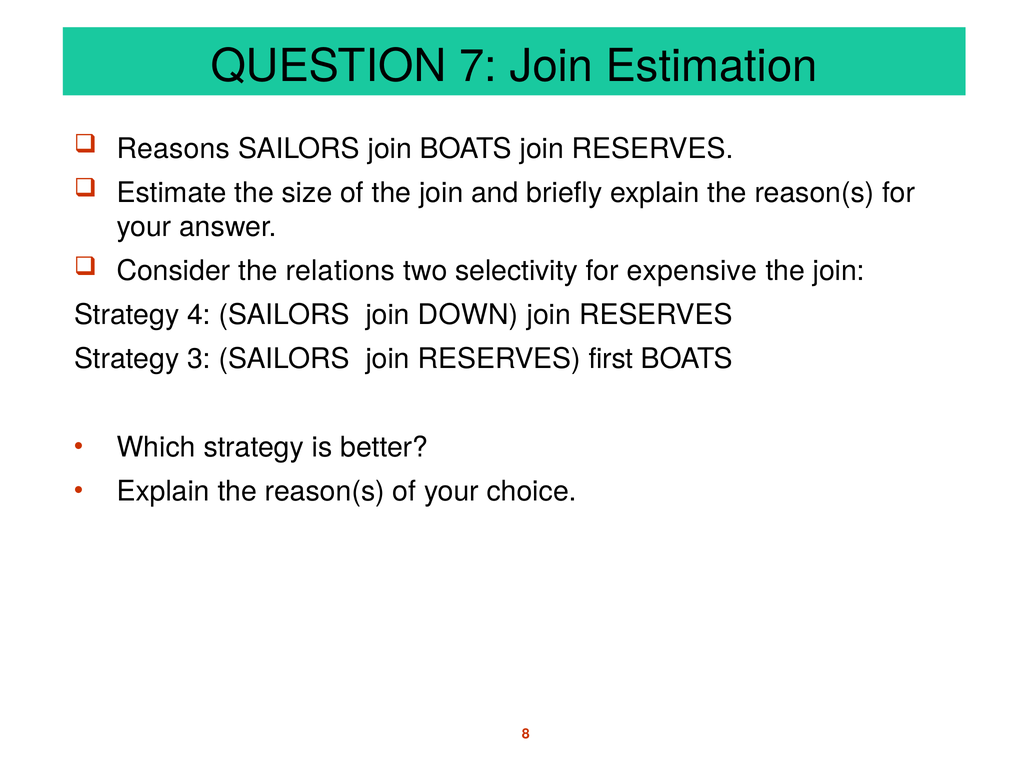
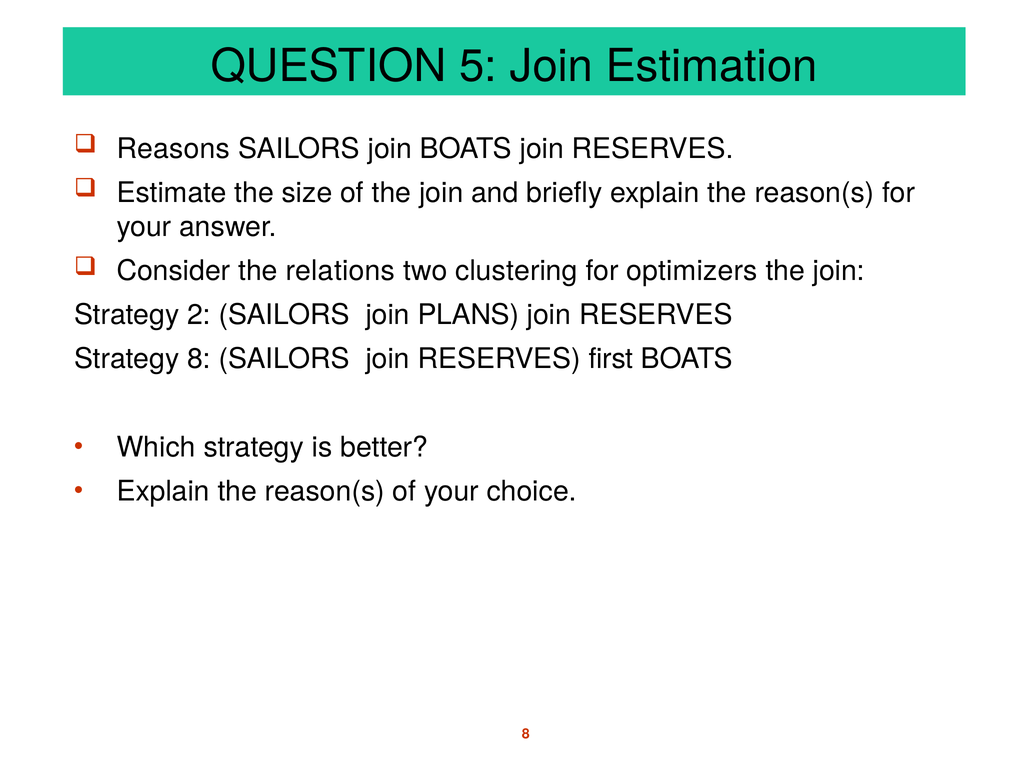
7: 7 -> 5 (478, 66)
selectivity: selectivity -> clustering (516, 271)
expensive: expensive -> optimizers (692, 271)
4: 4 -> 2 (199, 315)
DOWN: DOWN -> PLANS (468, 315)
Strategy 3: 3 -> 8 (199, 359)
